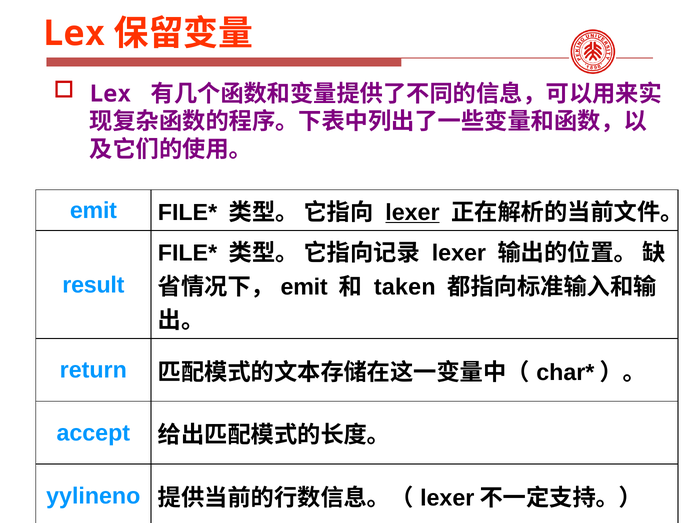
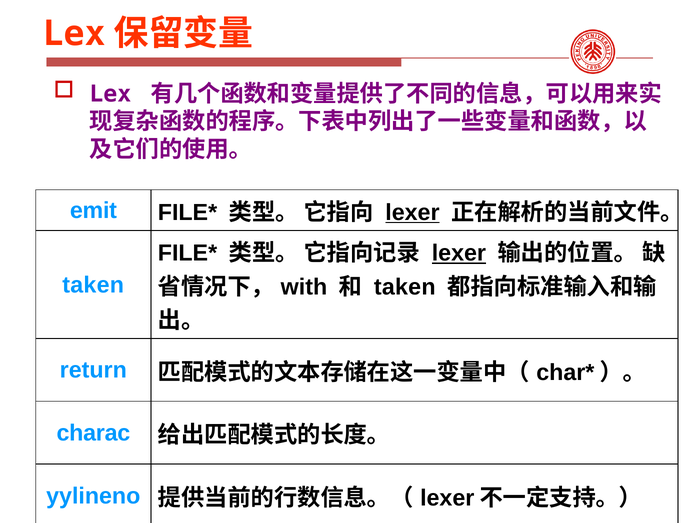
lexer underline: none -> present (459, 253)
result: result -> taken (93, 285)
emit: emit -> with (304, 287)
accept: accept -> charac (93, 433)
